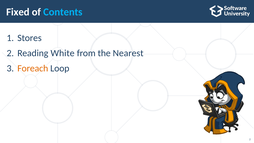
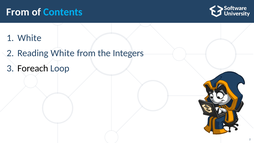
Fixed: Fixed -> From (18, 12)
Stores: Stores -> White (29, 38)
Nearest: Nearest -> Integers (128, 53)
Foreach colour: orange -> black (33, 68)
